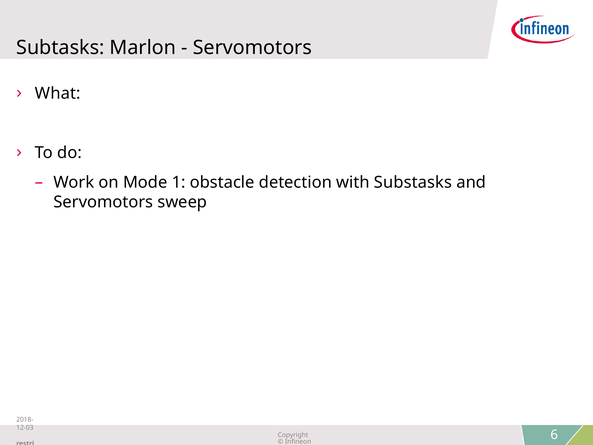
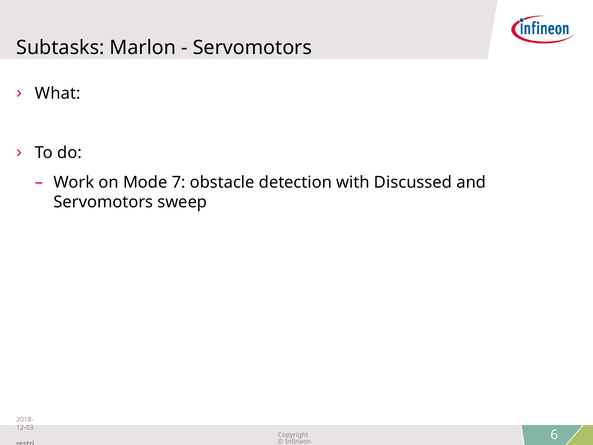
1: 1 -> 7 (179, 182)
Substasks: Substasks -> Discussed (413, 182)
